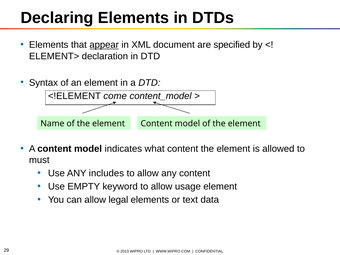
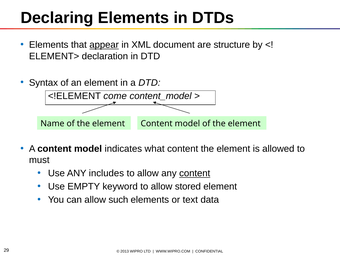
specified: specified -> structure (232, 45)
content underline: none -> present (195, 173)
usage: usage -> stored (188, 187)
legal: legal -> such (118, 200)
